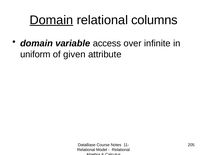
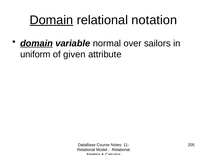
columns: columns -> notation (154, 20)
domain underline: none -> present (37, 43)
access: access -> normal (107, 43)
infinite: infinite -> sailors (157, 43)
